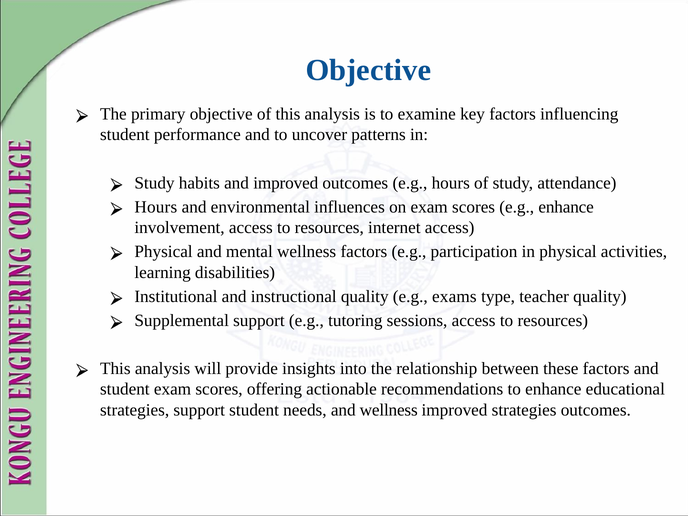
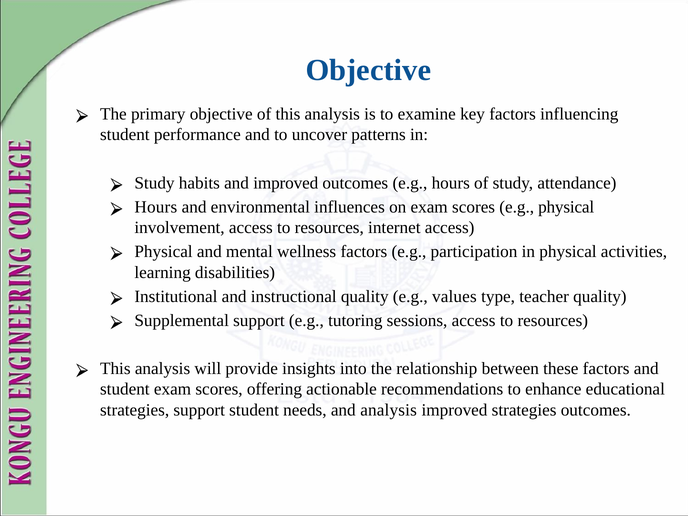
e.g enhance: enhance -> physical (566, 207)
exams: exams -> values (454, 296)
and wellness: wellness -> analysis (389, 410)
